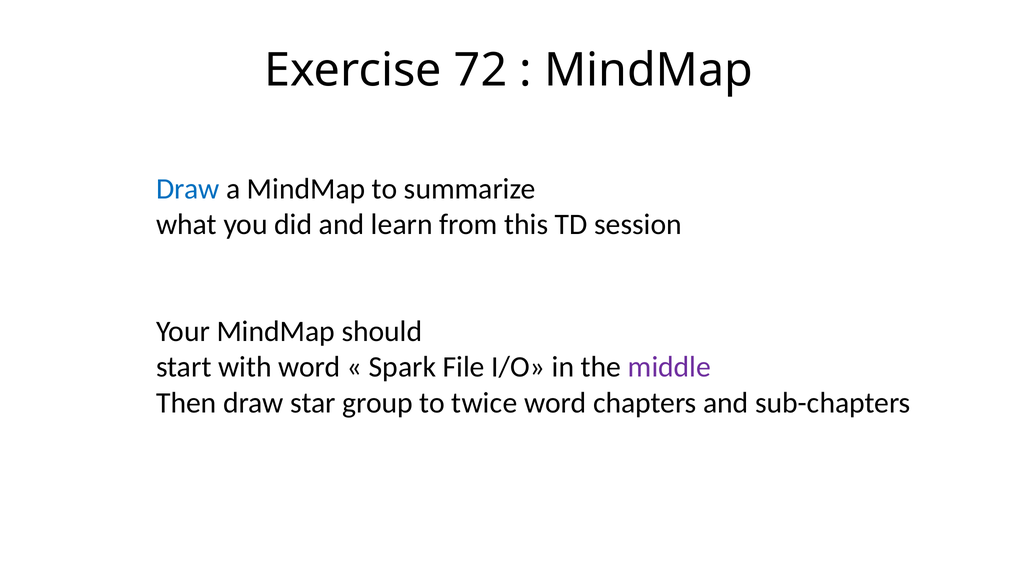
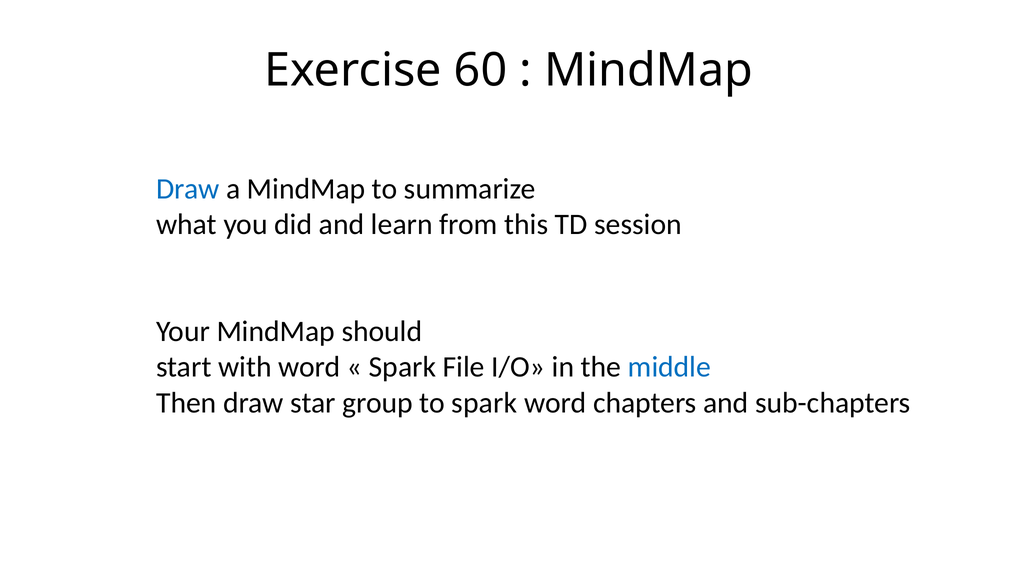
72: 72 -> 60 (481, 70)
middle colour: purple -> blue (669, 367)
to twice: twice -> spark (484, 403)
